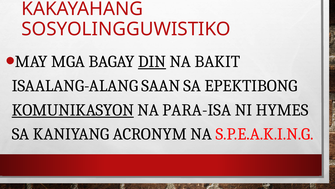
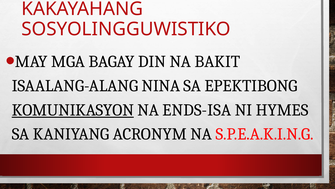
DIN underline: present -> none (152, 61)
SAAN: SAAN -> NINA (161, 86)
PARA-ISA: PARA-ISA -> ENDS-ISA (197, 110)
